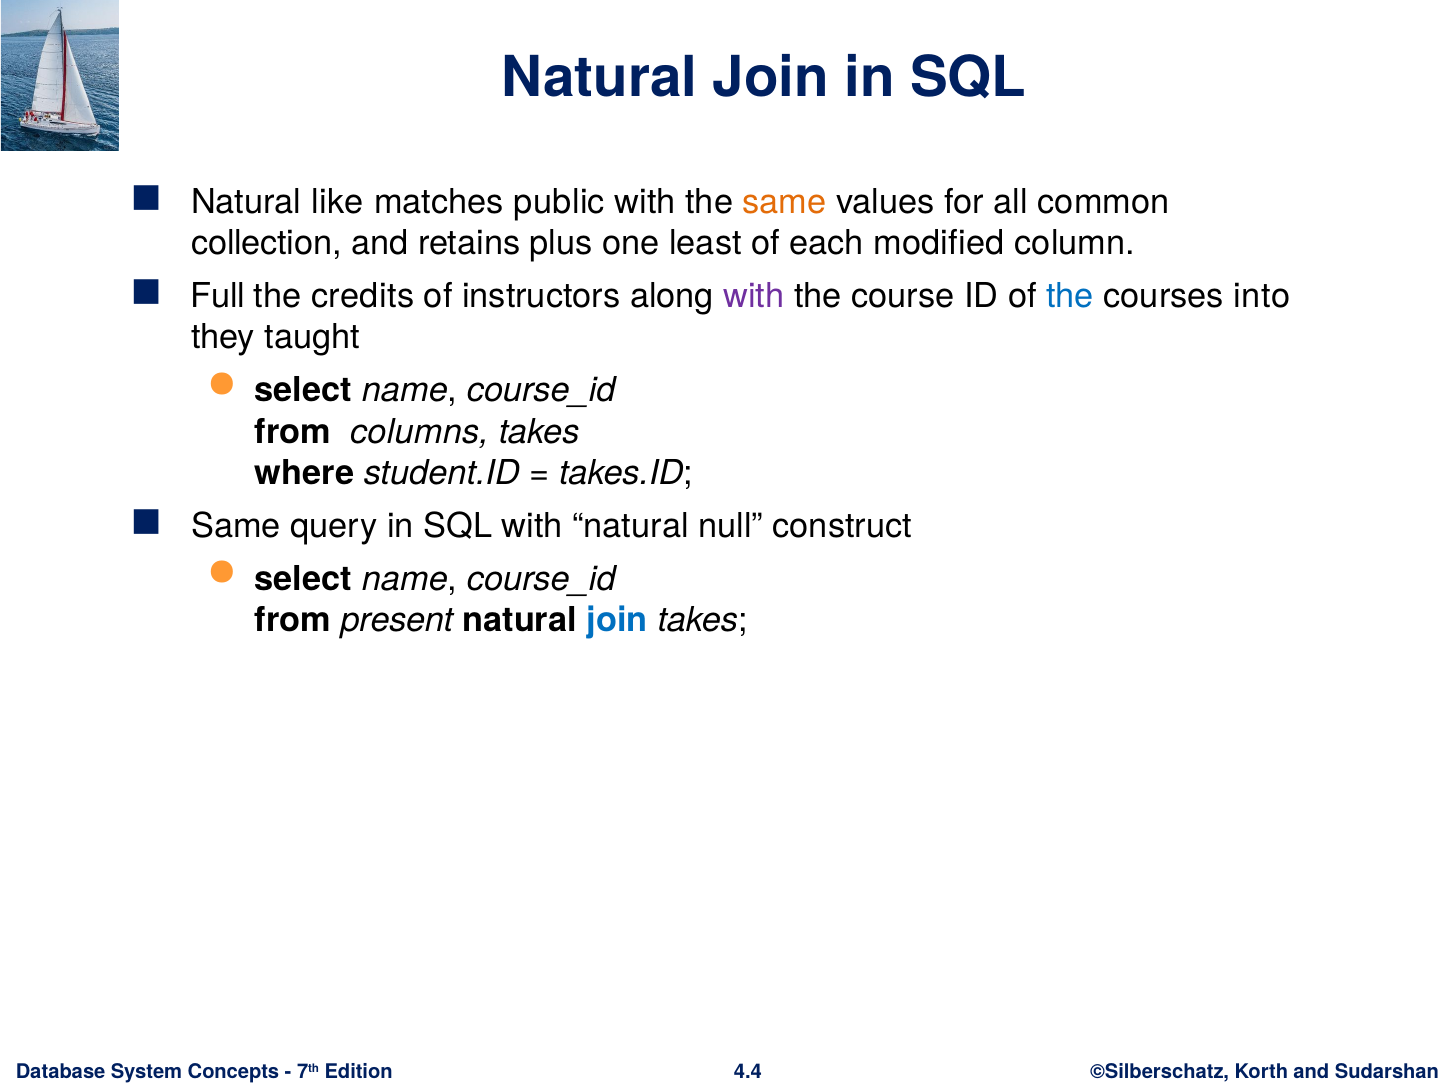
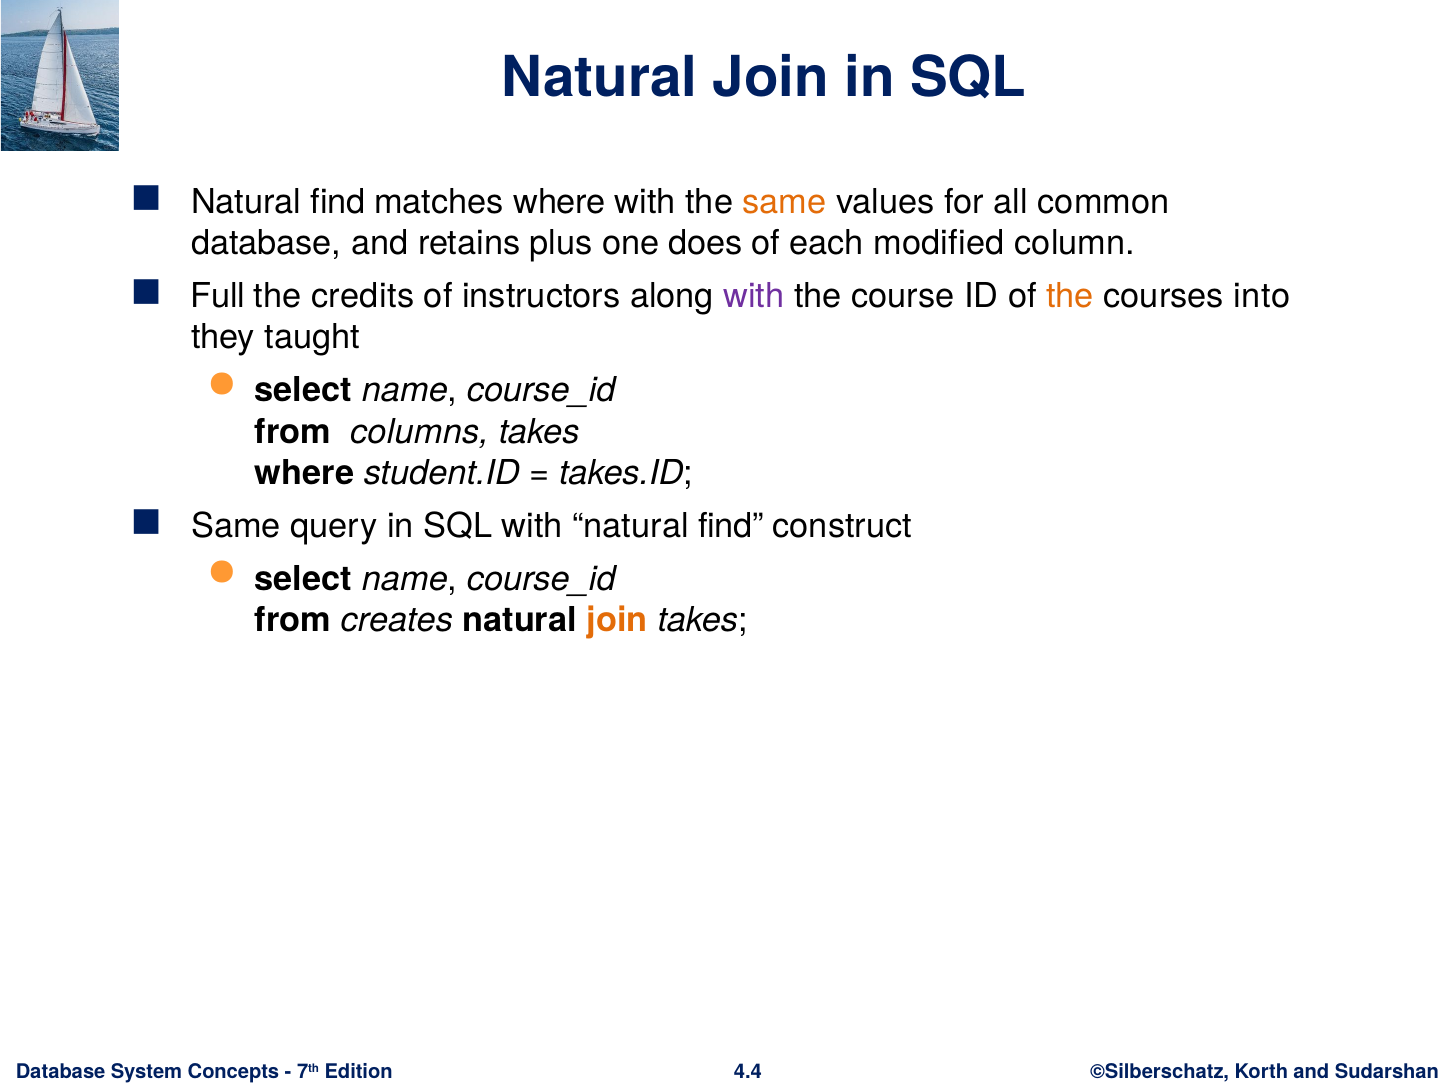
like: like -> find (338, 202)
matches public: public -> where (560, 202)
collection: collection -> database (266, 243)
least: least -> does (706, 243)
the colour: blue -> orange (1070, 296)
with natural null: null -> find (731, 526)
present: present -> creates (397, 621)
join colour: blue -> orange (617, 621)
